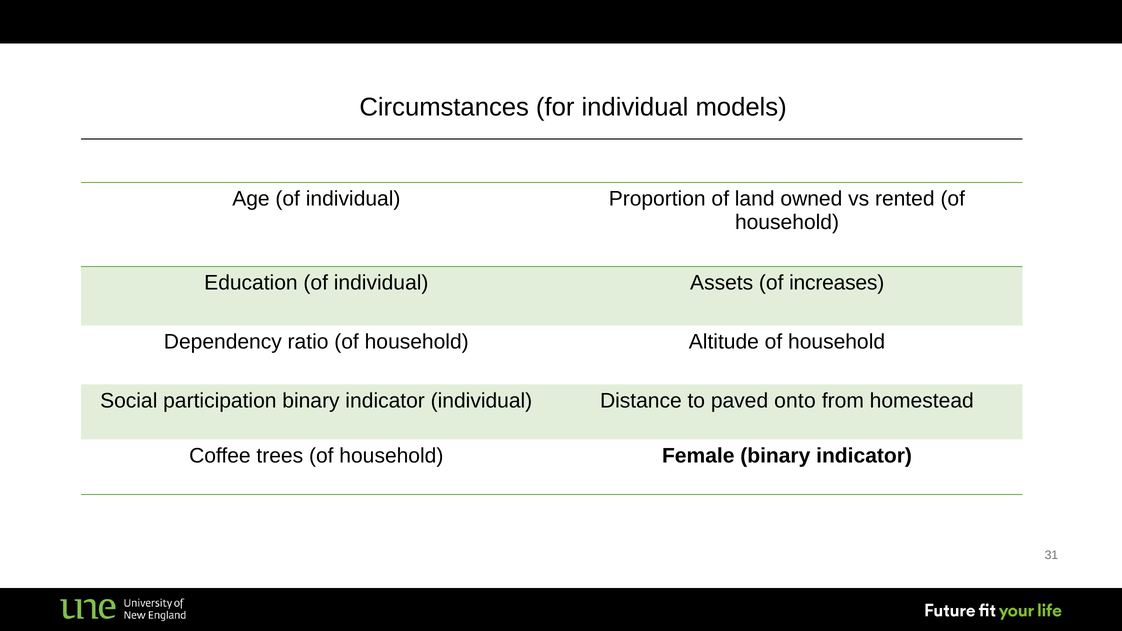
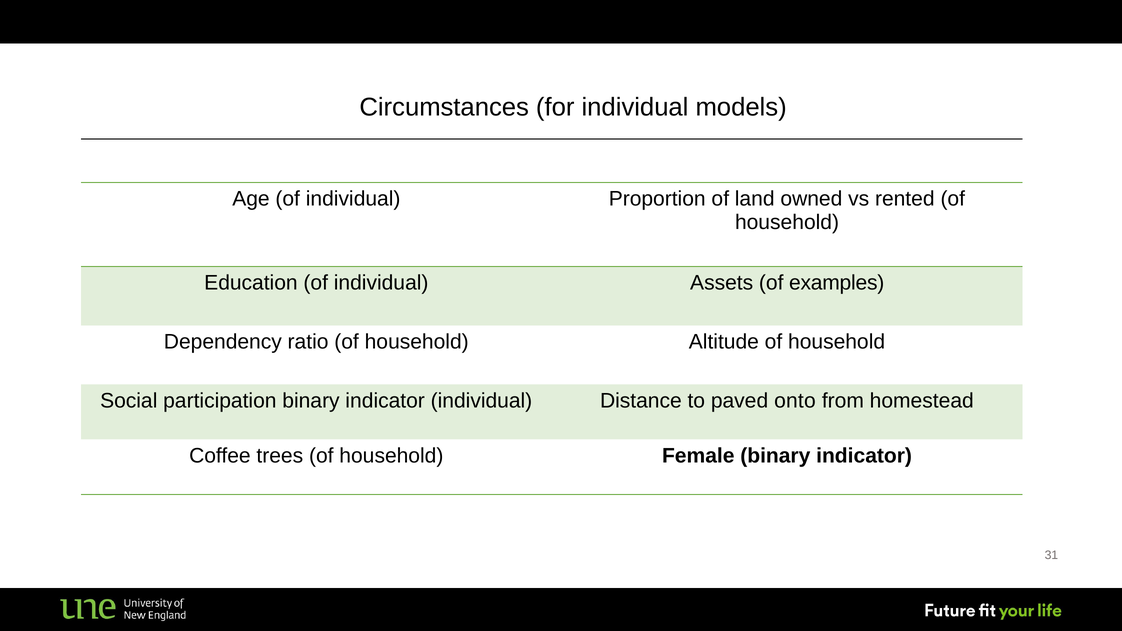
increases: increases -> examples (837, 283)
